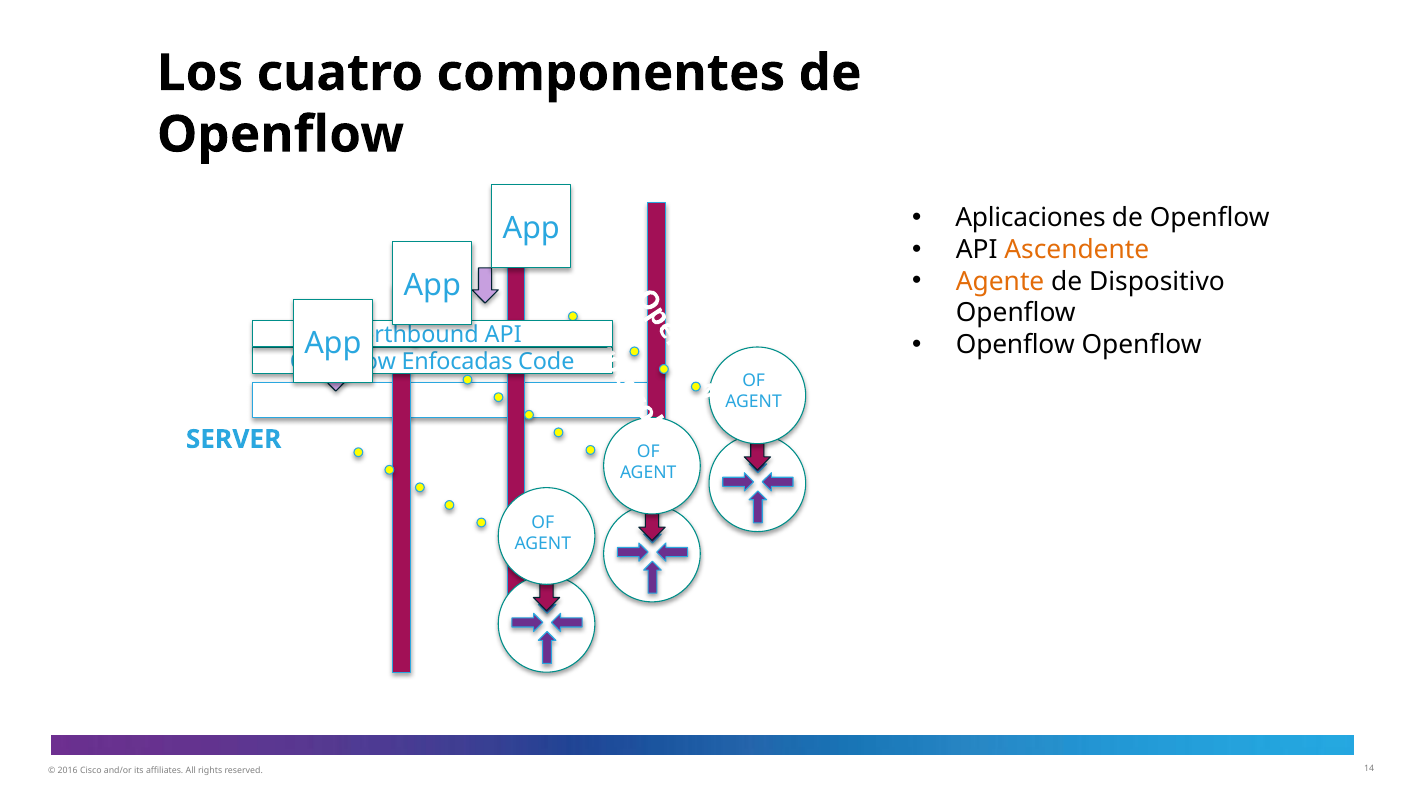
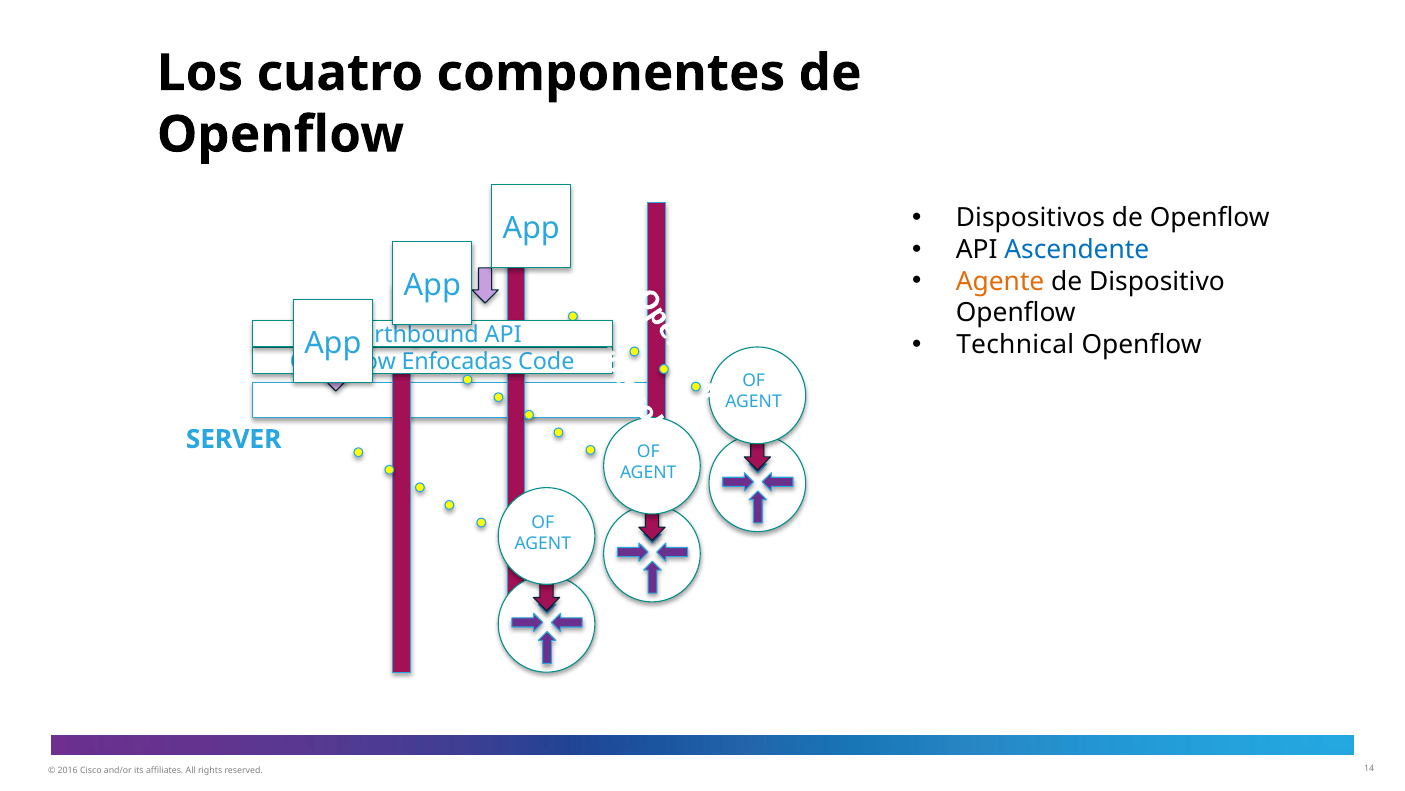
Aplicaciones: Aplicaciones -> Dispositivos (1030, 218)
Ascendente colour: orange -> blue (1077, 250)
Openflow: Openflow -> Technical (1015, 345)
